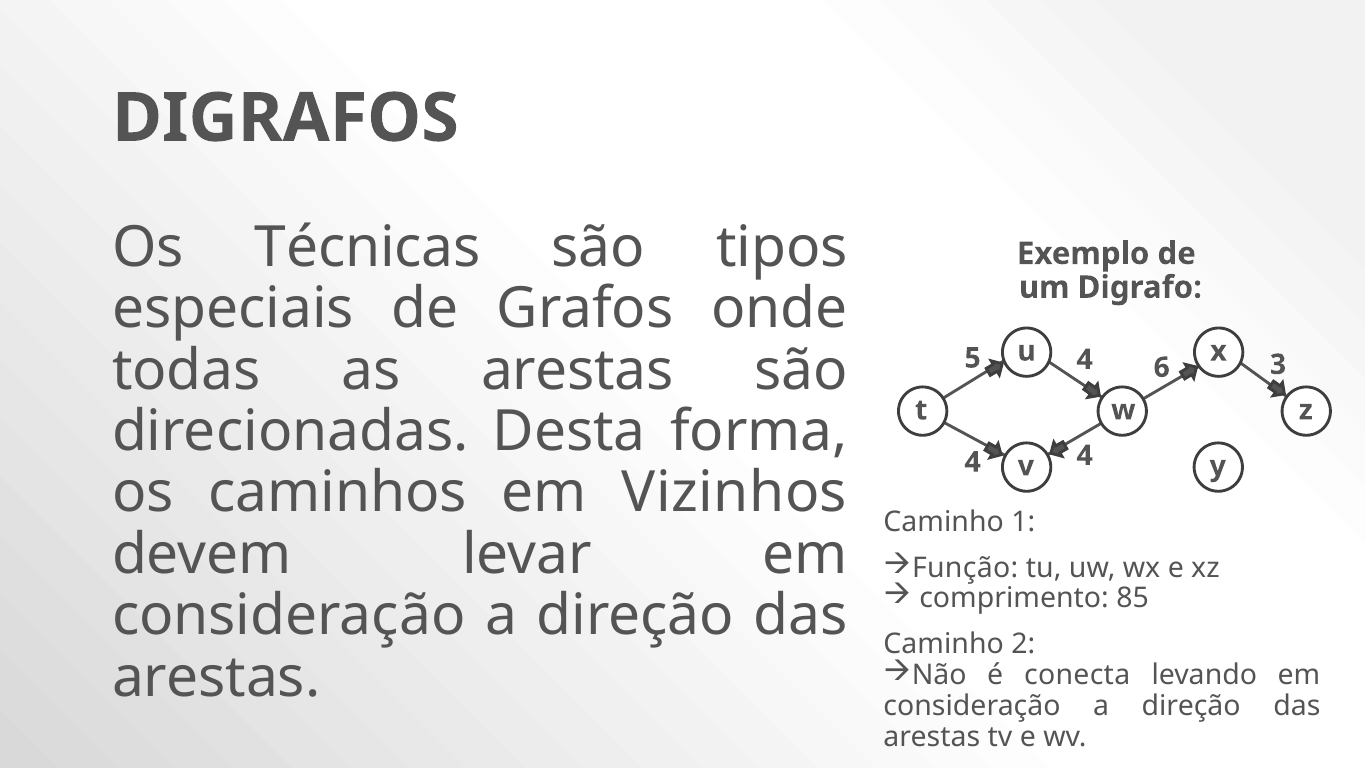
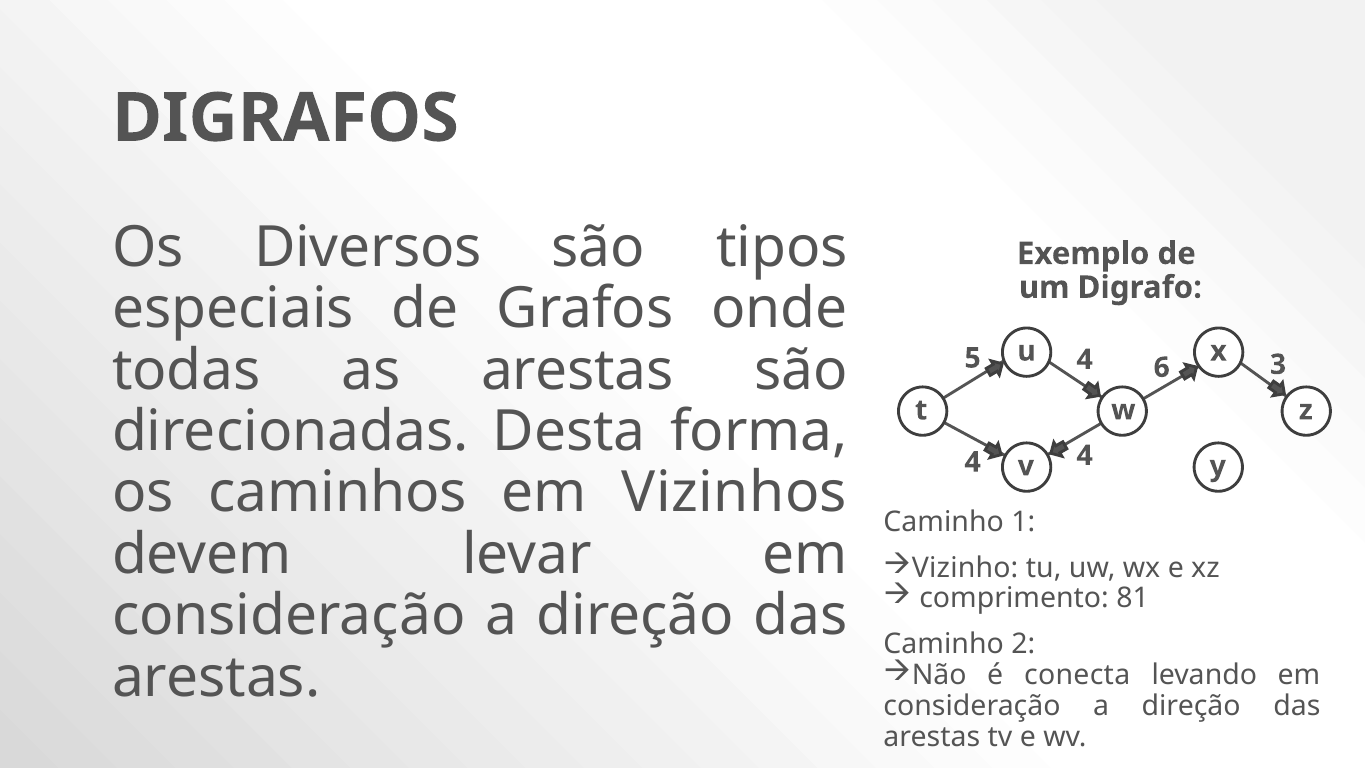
Técnicas: Técnicas -> Diversos (368, 247)
Função: Função -> Vizinho (965, 568)
85: 85 -> 81 (1133, 599)
